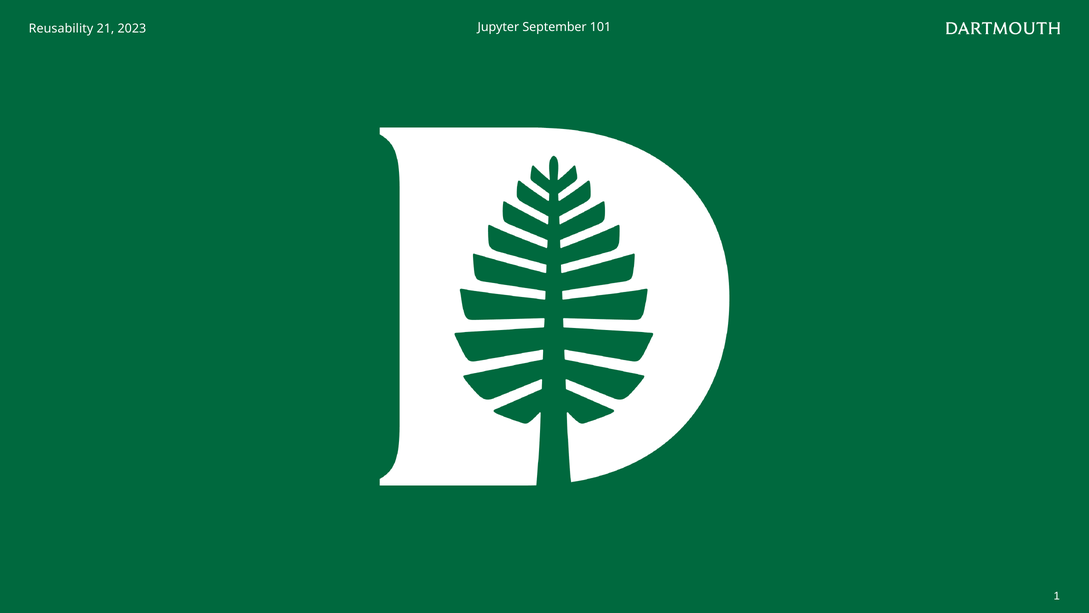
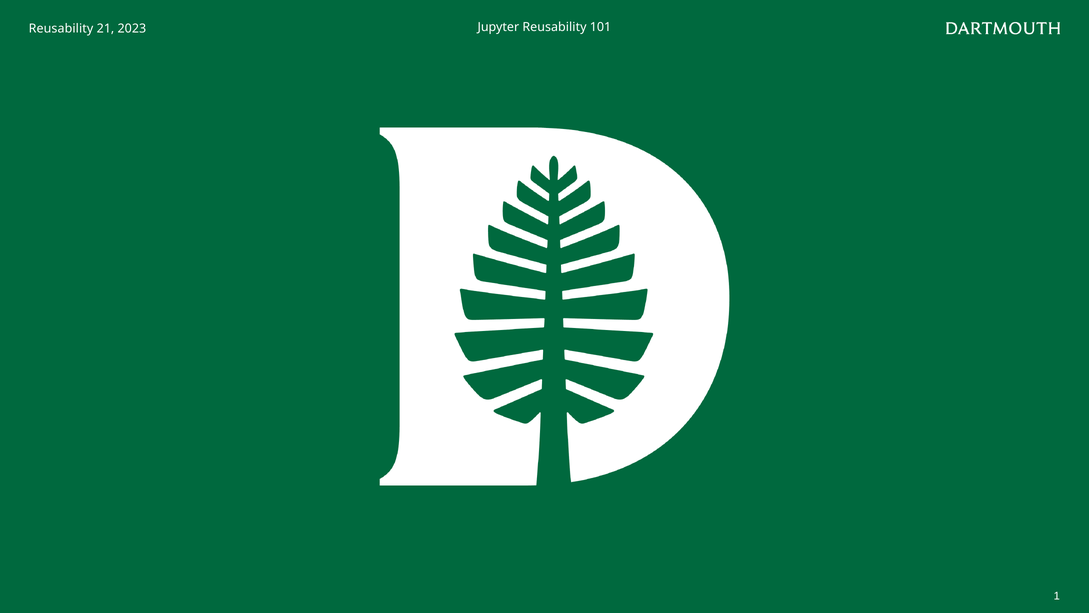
Jupyter September: September -> Reusability (554, 27)
